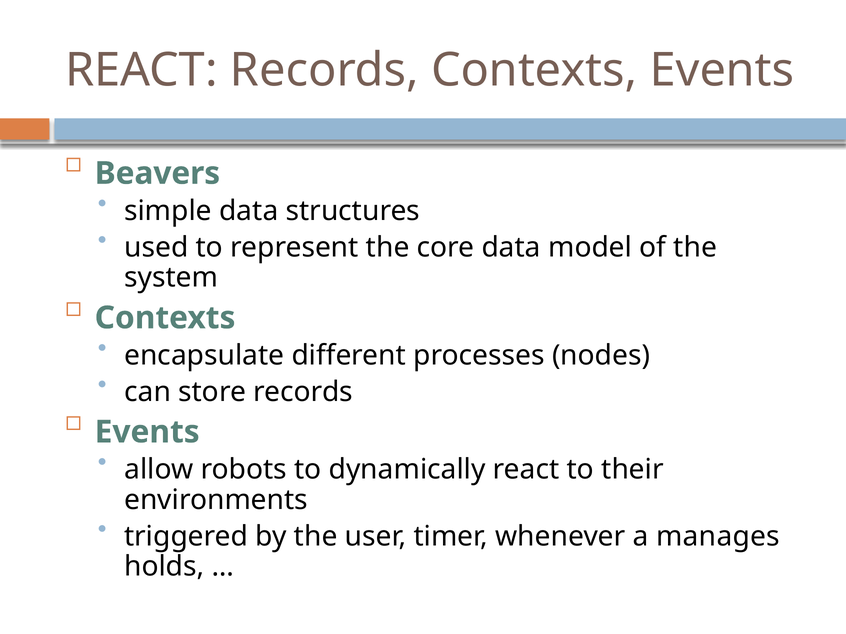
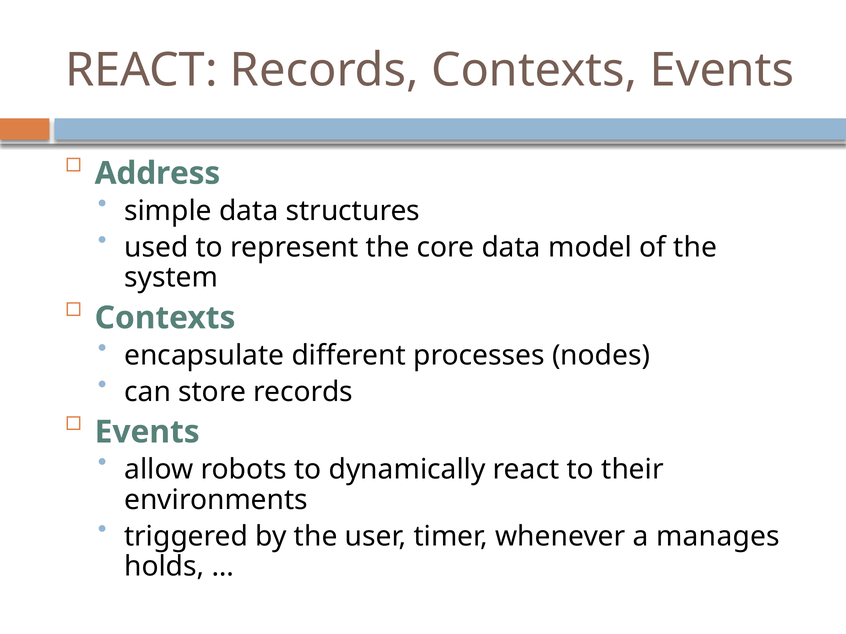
Beavers: Beavers -> Address (157, 173)
